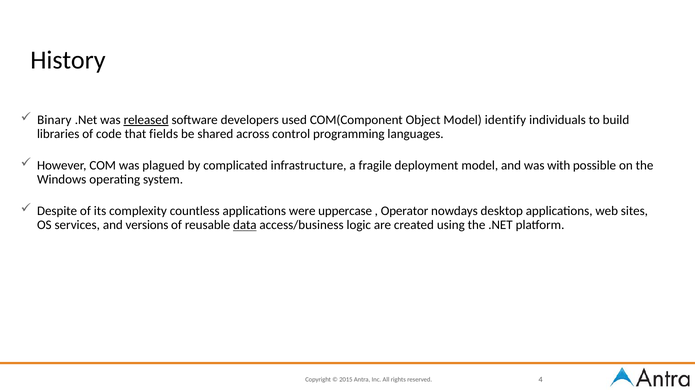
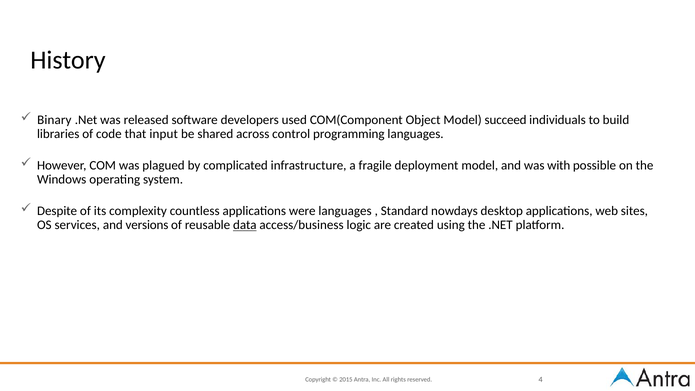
released underline: present -> none (146, 120)
identify: identify -> succeed (506, 120)
fields: fields -> input (164, 134)
were uppercase: uppercase -> languages (345, 211)
Operator: Operator -> Standard (405, 211)
